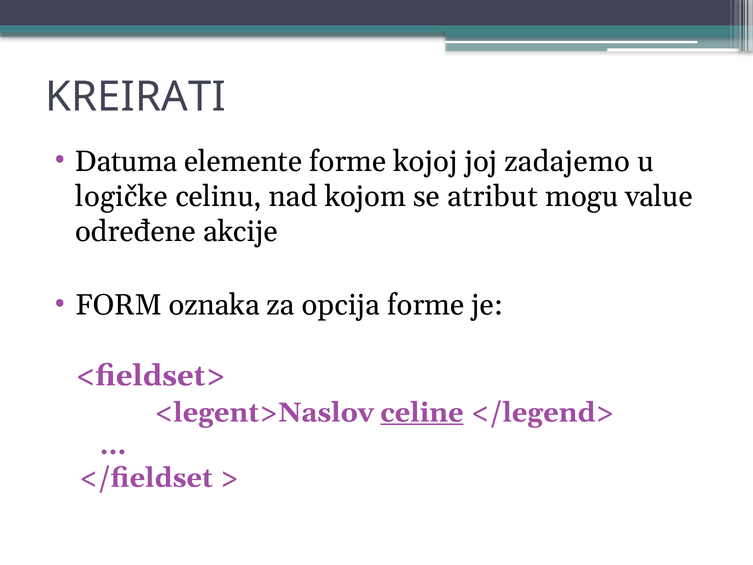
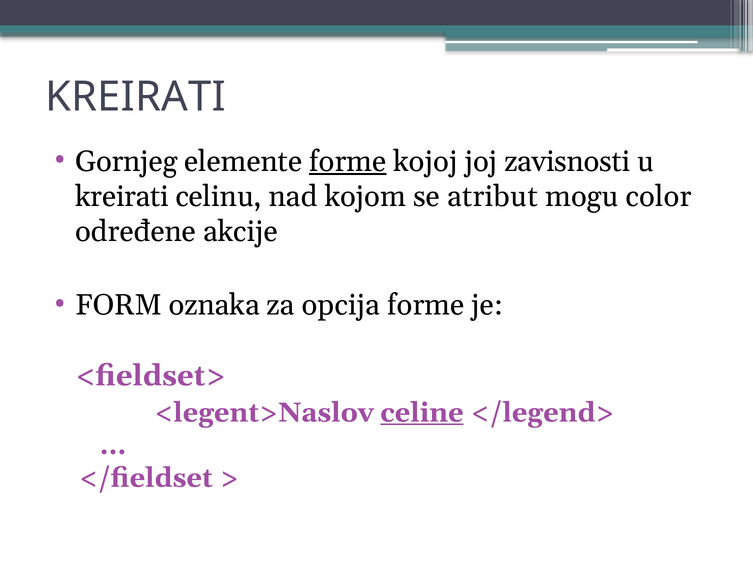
Datuma: Datuma -> Gornjeg (126, 161)
forme underline: none -> present (348, 161)
zadajemo: zadajemo -> zavisnosti (567, 161)
logičke: logičke -> kreirati (122, 197)
value: value -> color (659, 197)
